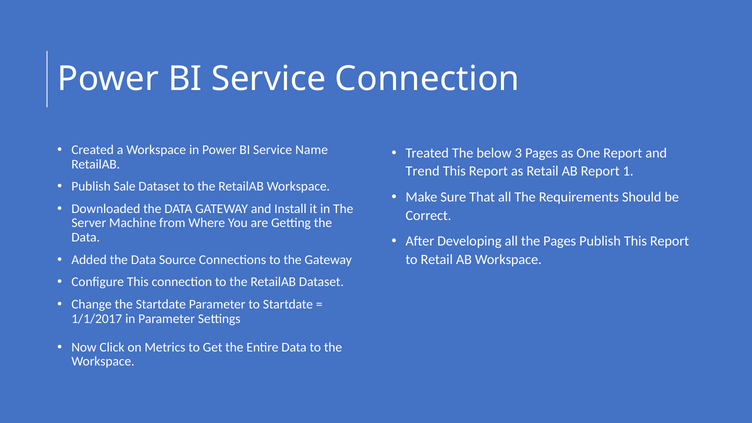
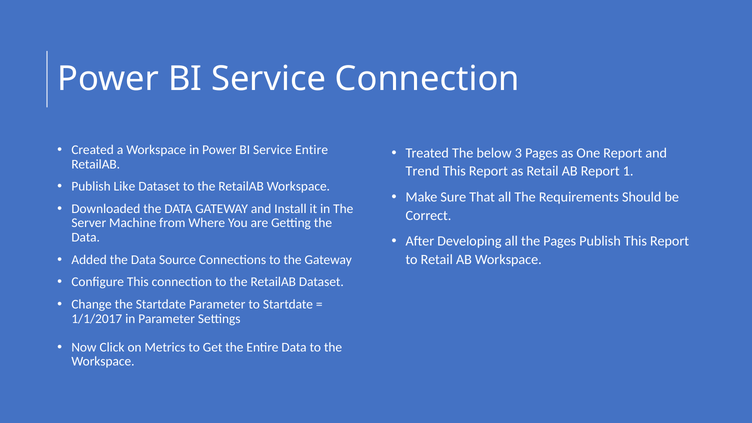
Service Name: Name -> Entire (312, 150)
Sale: Sale -> Like (124, 186)
